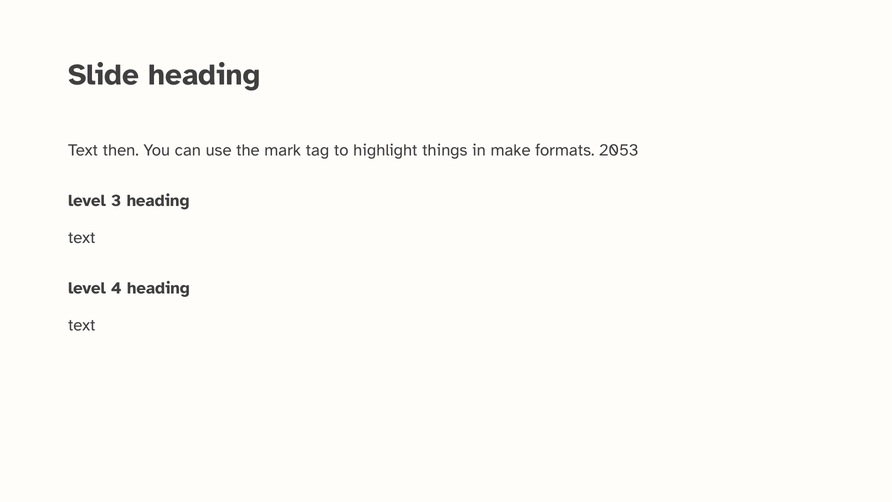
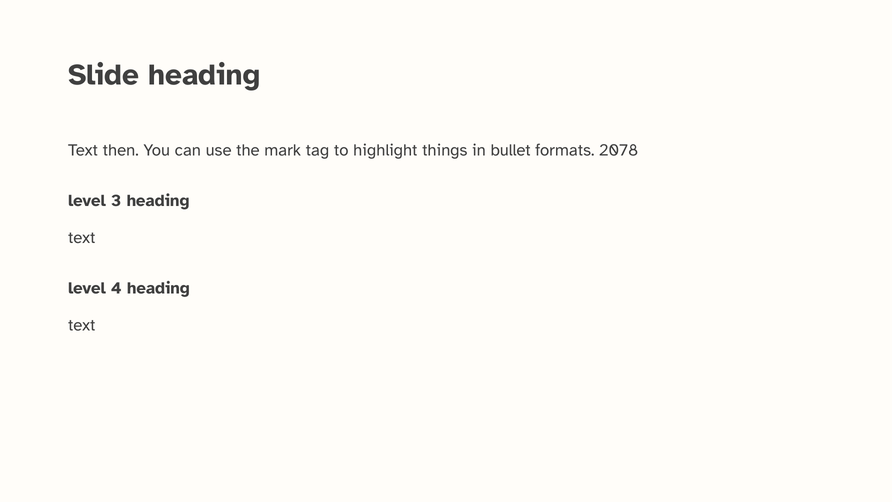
make: make -> bullet (511, 150)
2053: 2053 -> 2078 (619, 150)
